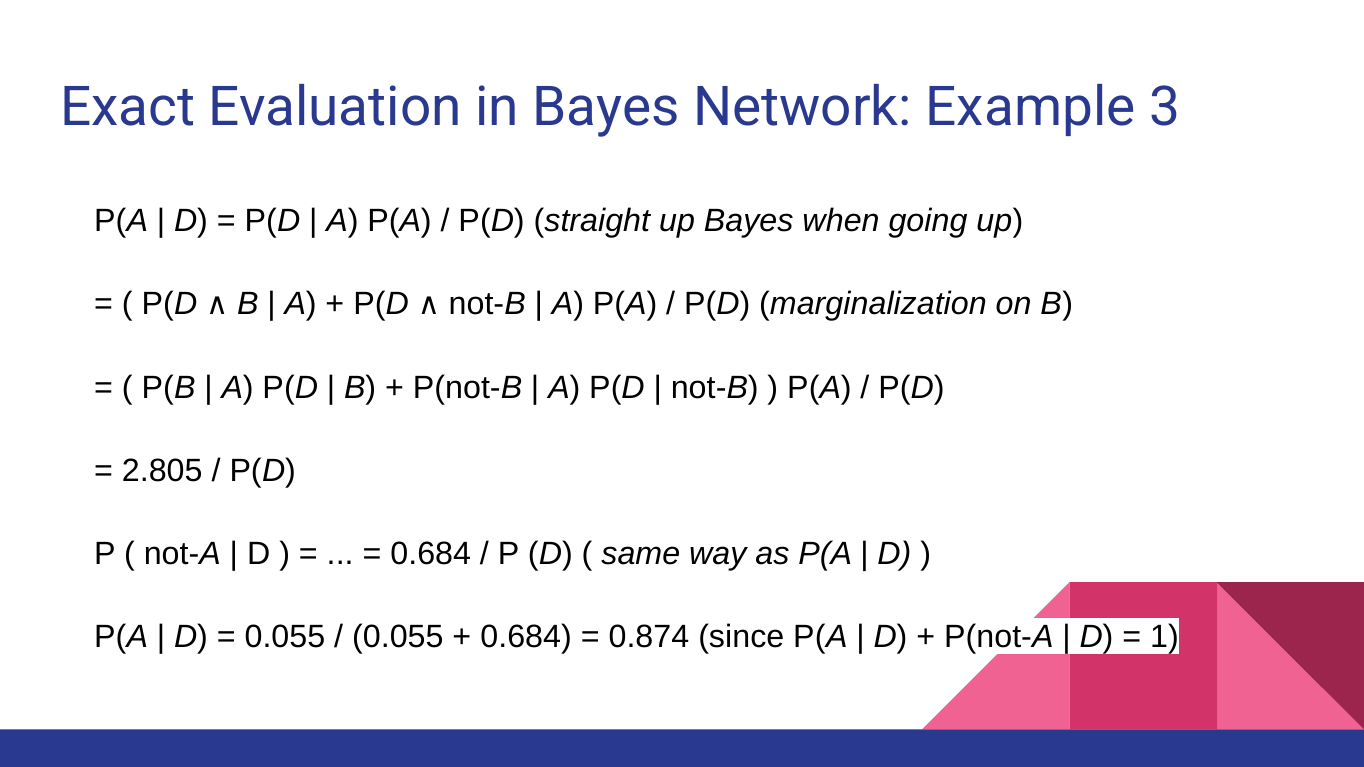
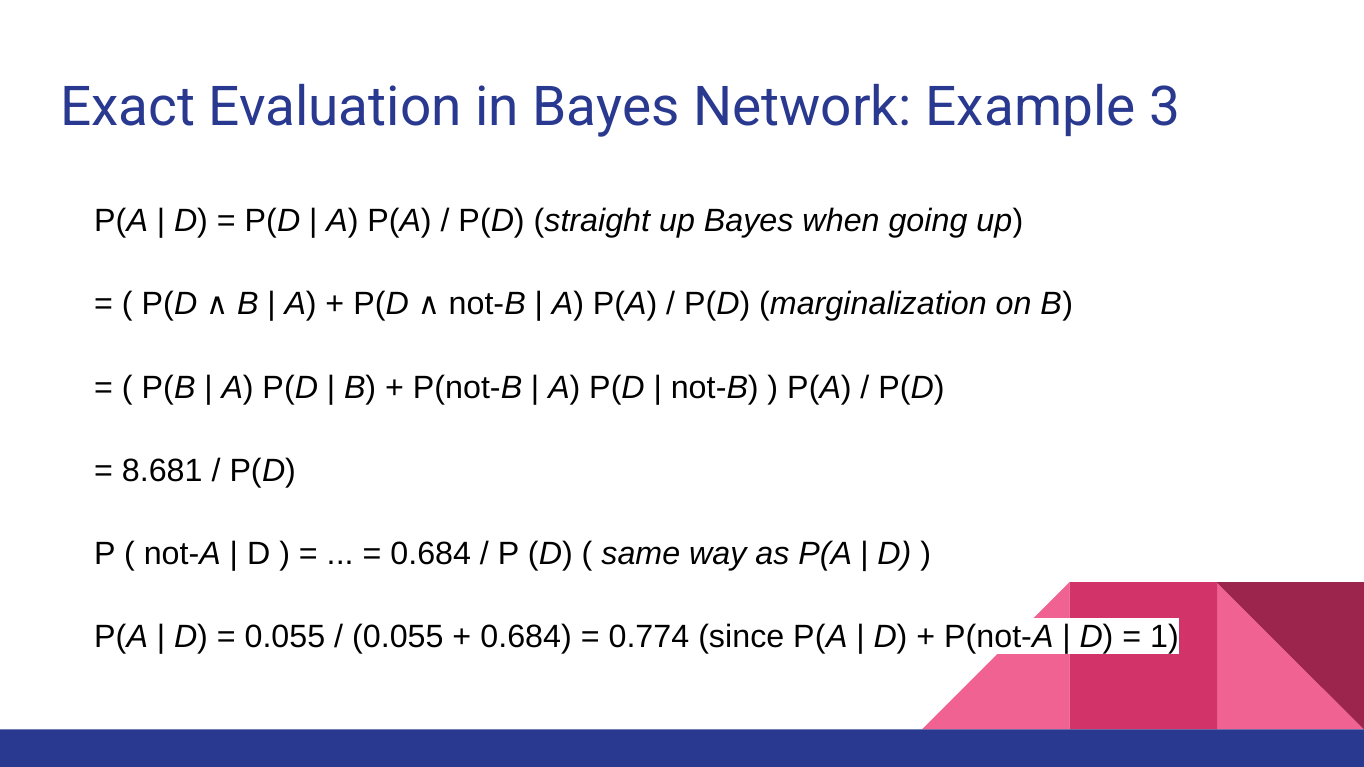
2.805: 2.805 -> 8.681 (162, 471)
0.874: 0.874 -> 0.774 (649, 637)
